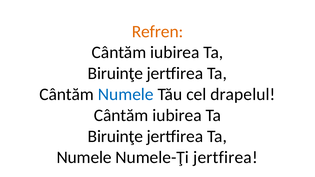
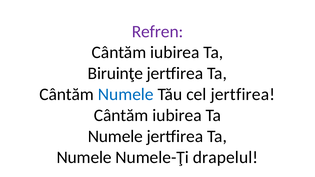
Refren colour: orange -> purple (158, 32)
cel drapelul: drapelul -> jertfirea (243, 95)
Biruinţe: Biruinţe -> Numele (115, 137)
Numele-Ţi jertfirea: jertfirea -> drapelul (225, 158)
